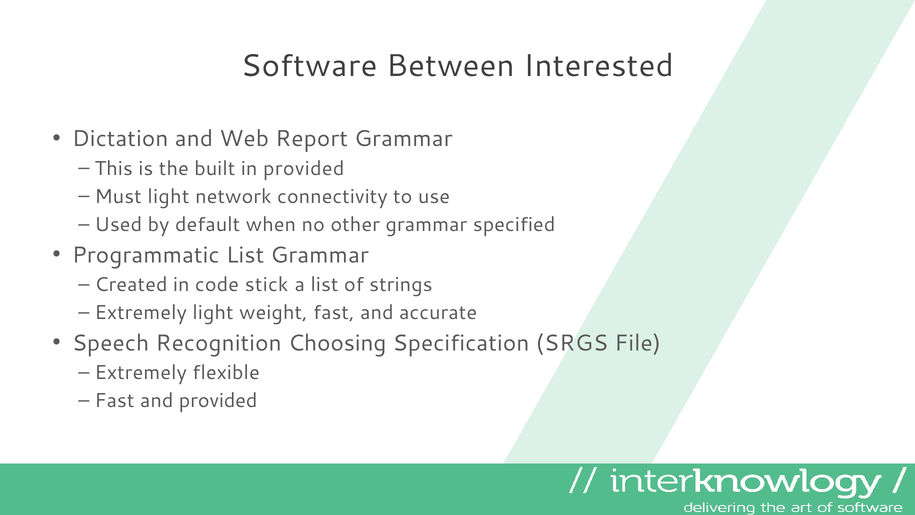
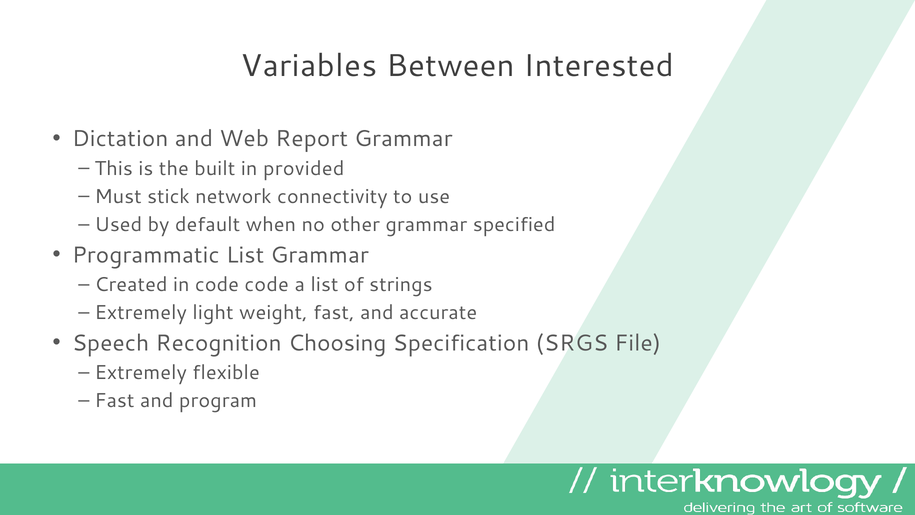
Software: Software -> Variables (309, 66)
Must light: light -> stick (169, 196)
code stick: stick -> code (267, 284)
and provided: provided -> program (218, 401)
